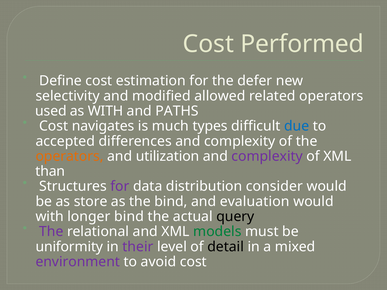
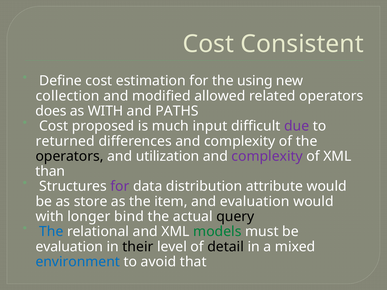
Performed: Performed -> Consistent (302, 44)
defer: defer -> using (255, 81)
selectivity: selectivity -> collection (68, 96)
used: used -> does (51, 111)
navigates: navigates -> proposed (103, 126)
types: types -> input (210, 126)
due colour: blue -> purple (297, 126)
accepted: accepted -> returned (65, 141)
operators colour: orange -> black (70, 156)
consider: consider -> attribute (274, 187)
the bind: bind -> item (171, 202)
The colour: purple -> blue (51, 232)
uniformity: uniformity -> evaluation (69, 247)
their colour: purple -> black (138, 247)
environment colour: purple -> blue (78, 262)
avoid cost: cost -> that (193, 262)
